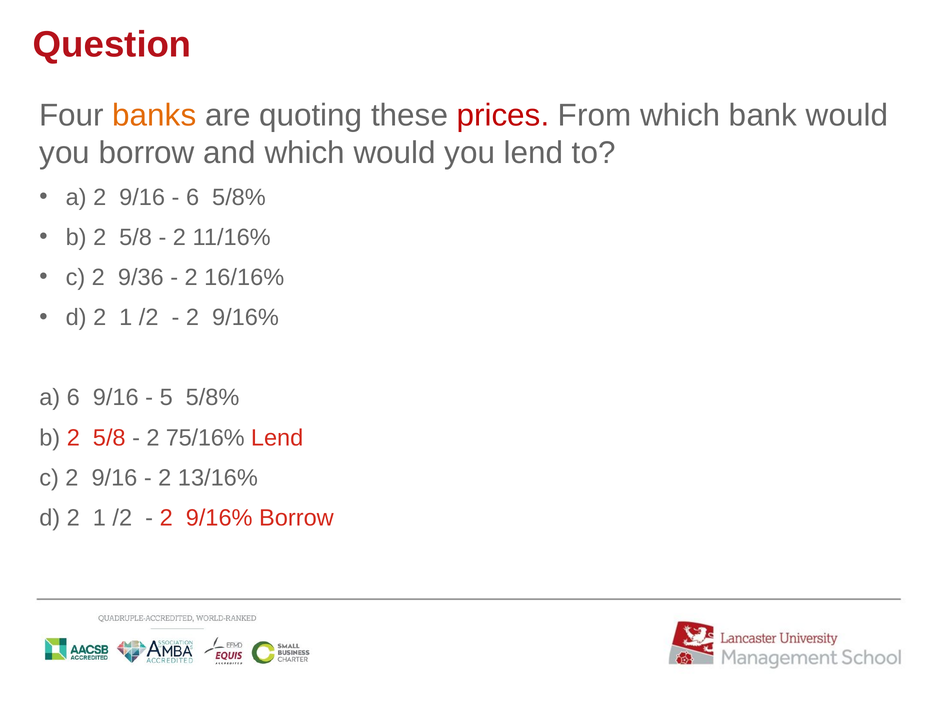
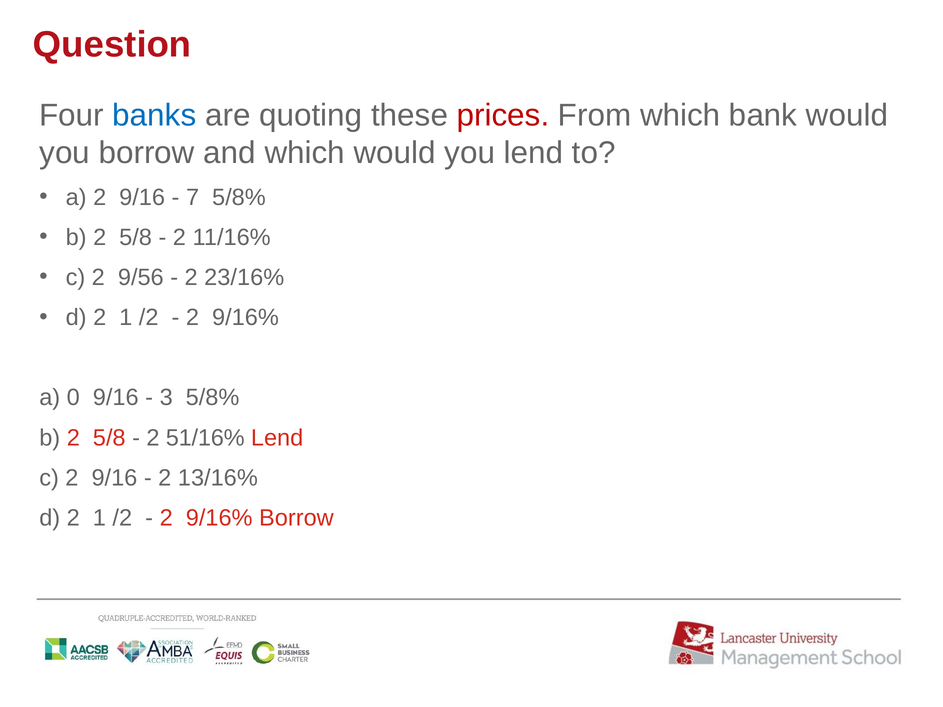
banks colour: orange -> blue (154, 115)
6: 6 -> 7 (193, 197)
9/36: 9/36 -> 9/56 (141, 278)
16/16%: 16/16% -> 23/16% (244, 278)
a 6: 6 -> 0 (73, 398)
5: 5 -> 3 (166, 398)
75/16%: 75/16% -> 51/16% (205, 438)
